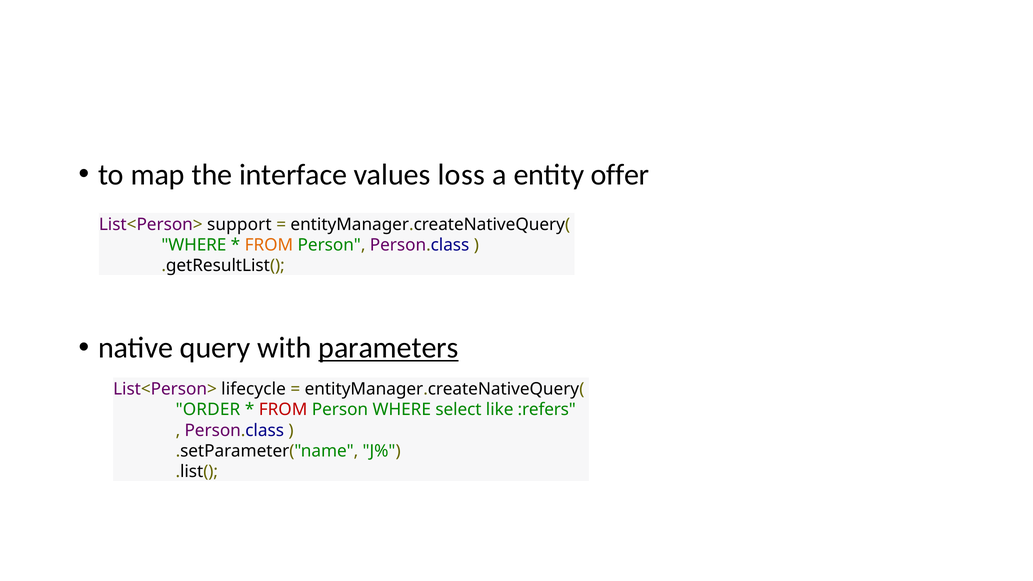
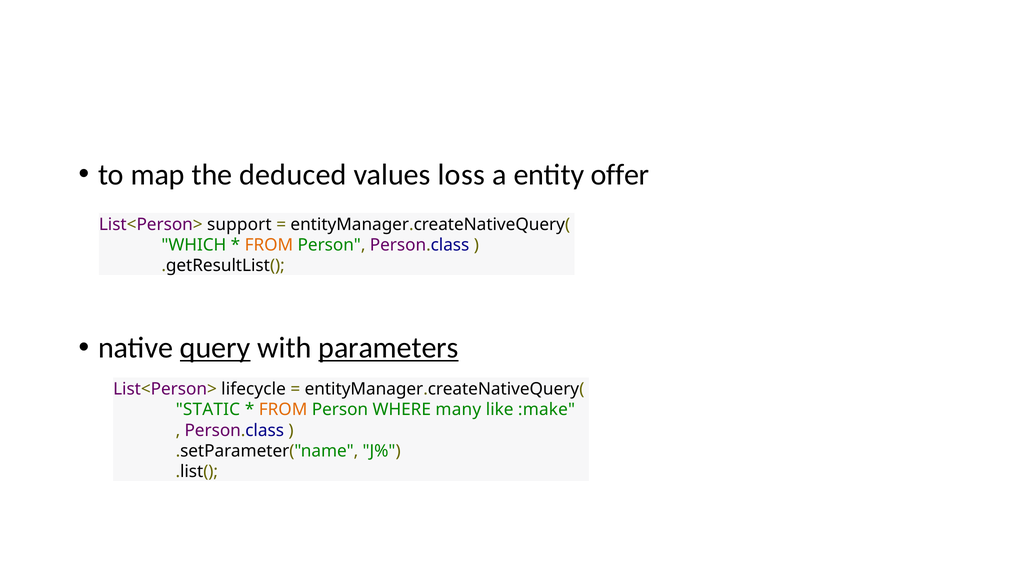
interface: interface -> deduced (293, 175)
WHERE: WHERE -> WHICH (194, 245)
query underline: none -> present (215, 348)
ORDER: ORDER -> STATIC (208, 410)
FROM colour: red -> orange (283, 410)
select: select -> many (458, 410)
:refers: :refers -> :make (547, 410)
